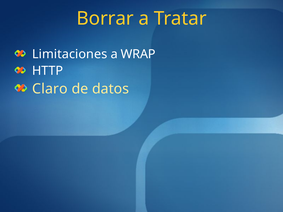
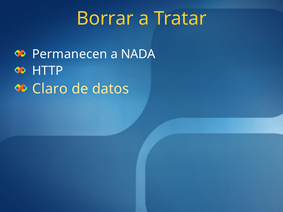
Limitaciones: Limitaciones -> Permanecen (70, 54)
WRAP: WRAP -> NADA (138, 54)
